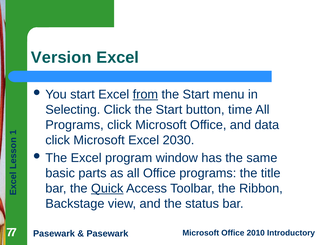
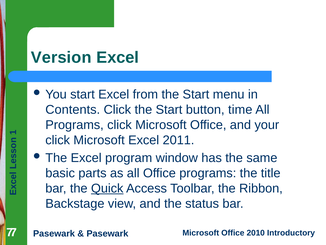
from underline: present -> none (145, 94)
Selecting: Selecting -> Contents (73, 110)
data: data -> your (267, 125)
2030: 2030 -> 2011 (179, 140)
